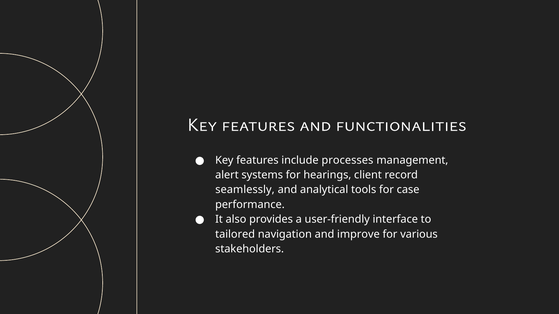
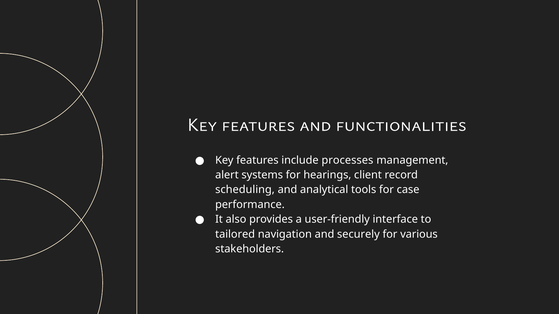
seamlessly: seamlessly -> scheduling (245, 190)
improve: improve -> securely (358, 234)
